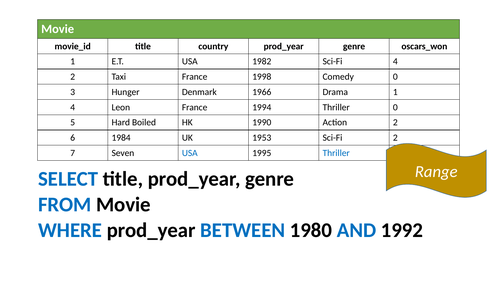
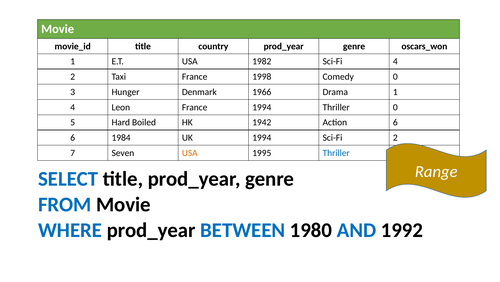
1990: 1990 -> 1942 (262, 122)
Action 2: 2 -> 6 (395, 122)
UK 1953: 1953 -> 1994 (262, 137)
USA colour: blue -> orange (190, 153)
